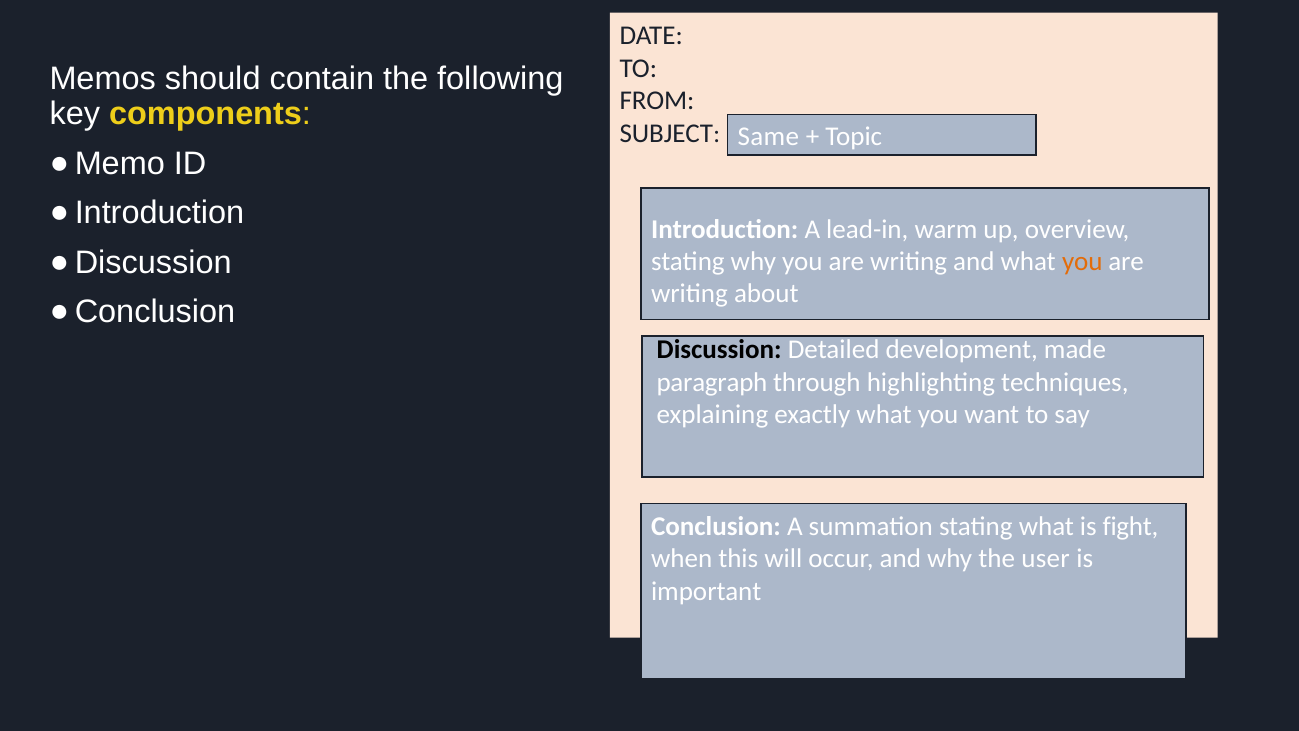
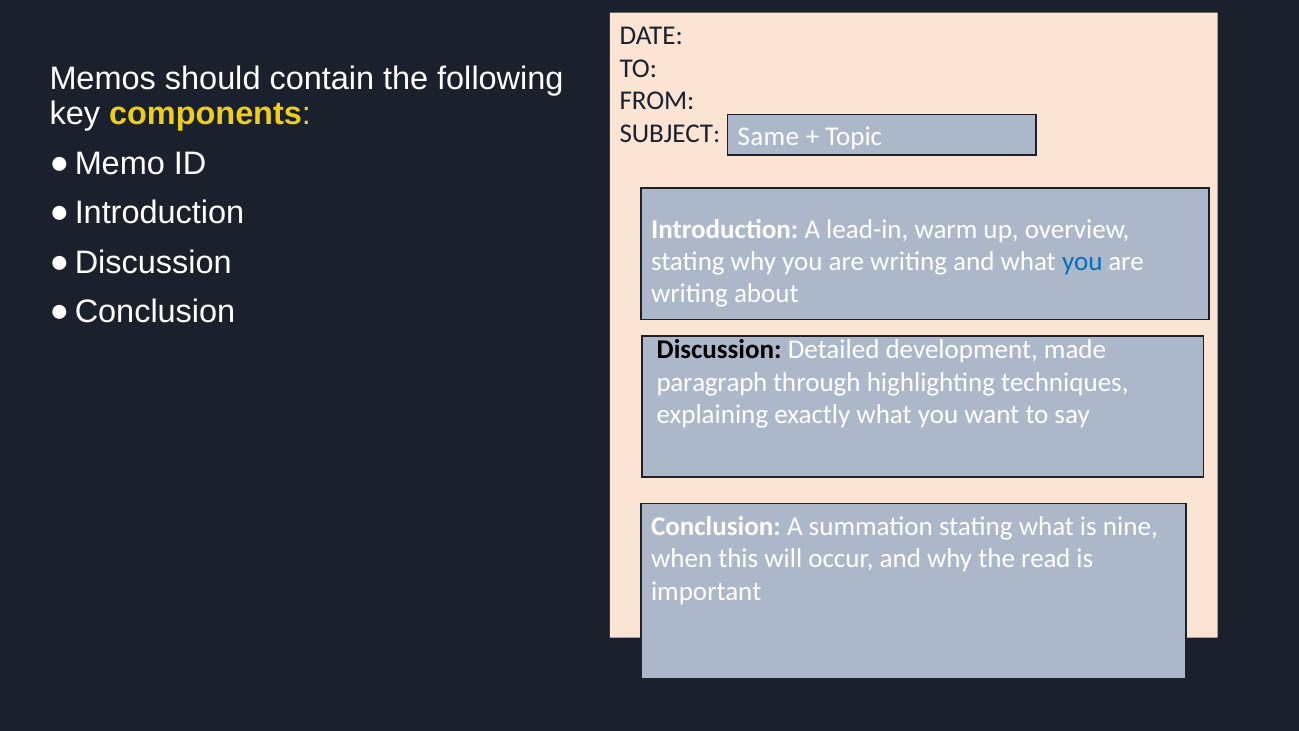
you colour: orange -> blue (1082, 261)
fight: fight -> nine (1130, 526)
user: user -> read (1046, 559)
